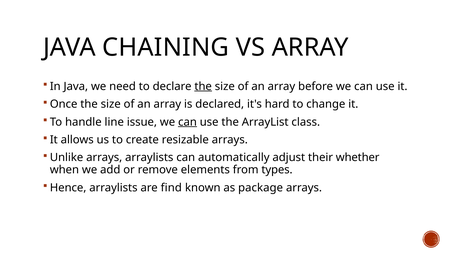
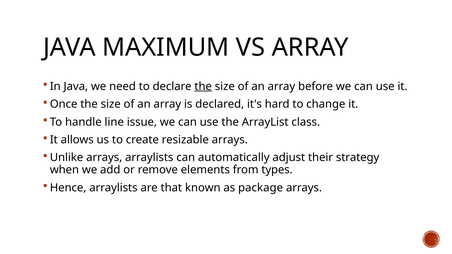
CHAINING: CHAINING -> MAXIMUM (166, 48)
can underline: present -> none (187, 122)
whether: whether -> strategy (358, 158)
find: find -> that (171, 188)
